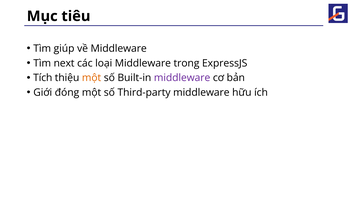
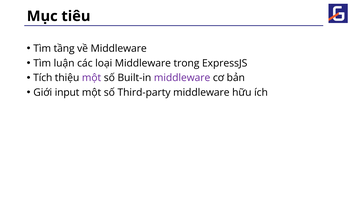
giúp: giúp -> tầng (64, 49)
next: next -> luận (64, 63)
một colour: orange -> purple (92, 78)
đóng: đóng -> input (67, 93)
